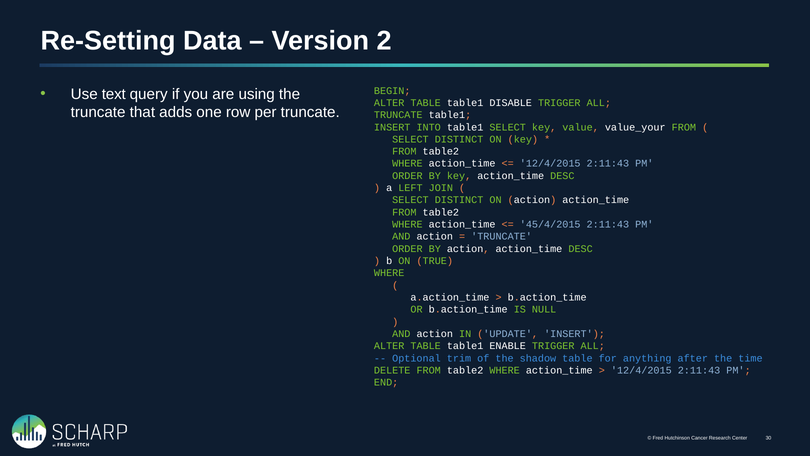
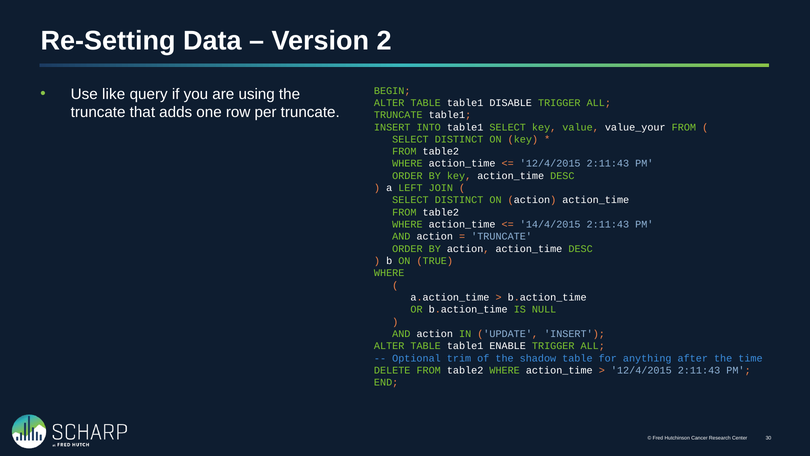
text: text -> like (114, 94)
45/4/2015: 45/4/2015 -> 14/4/2015 (550, 224)
